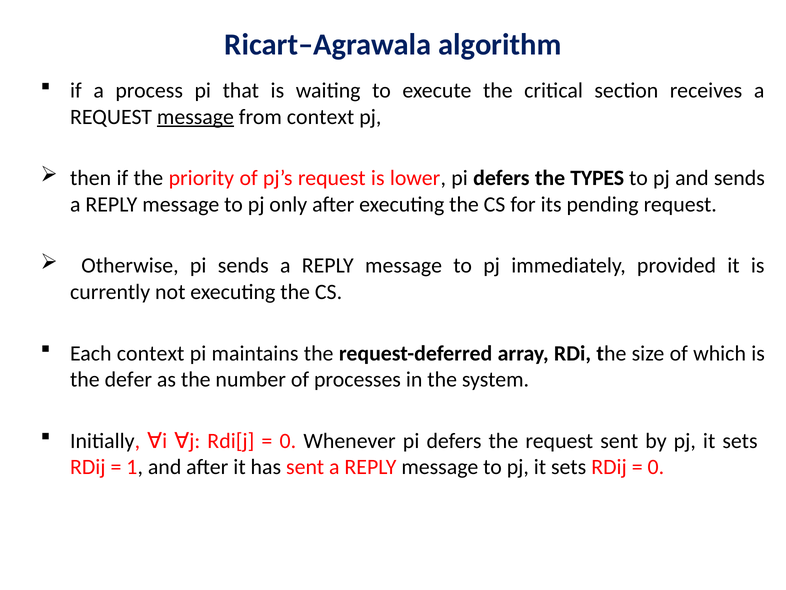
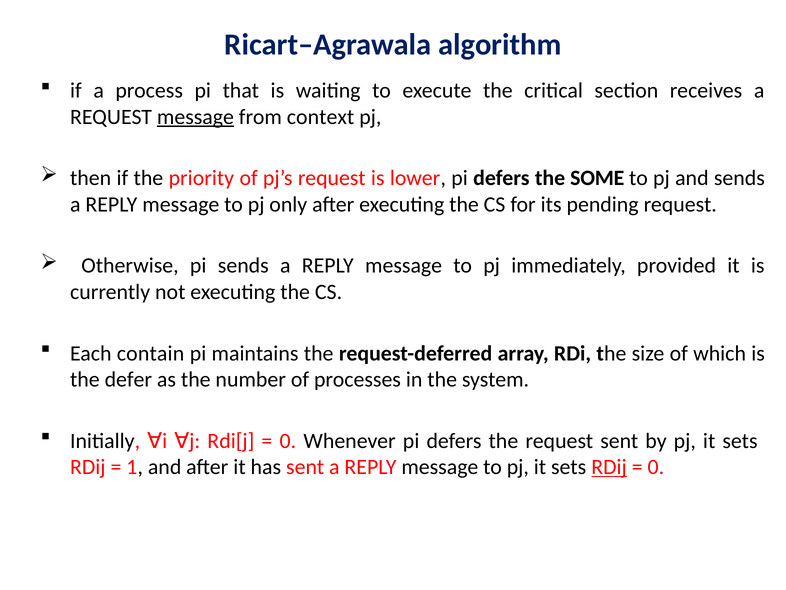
TYPES: TYPES -> SOME (597, 178)
Each context: context -> contain (151, 353)
RDij underline: none -> present (609, 467)
